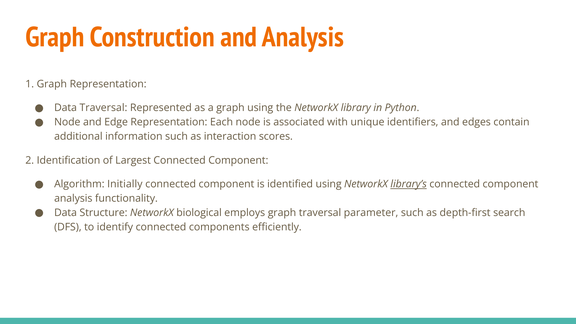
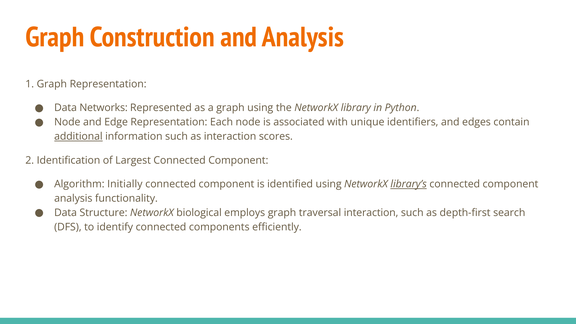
Data Traversal: Traversal -> Networks (104, 108)
additional underline: none -> present (78, 136)
traversal parameter: parameter -> interaction (371, 213)
